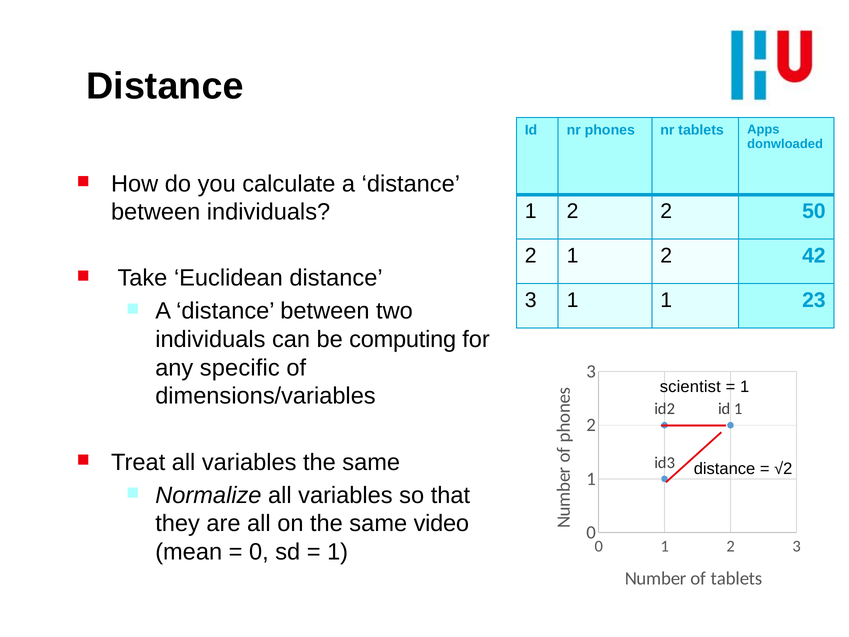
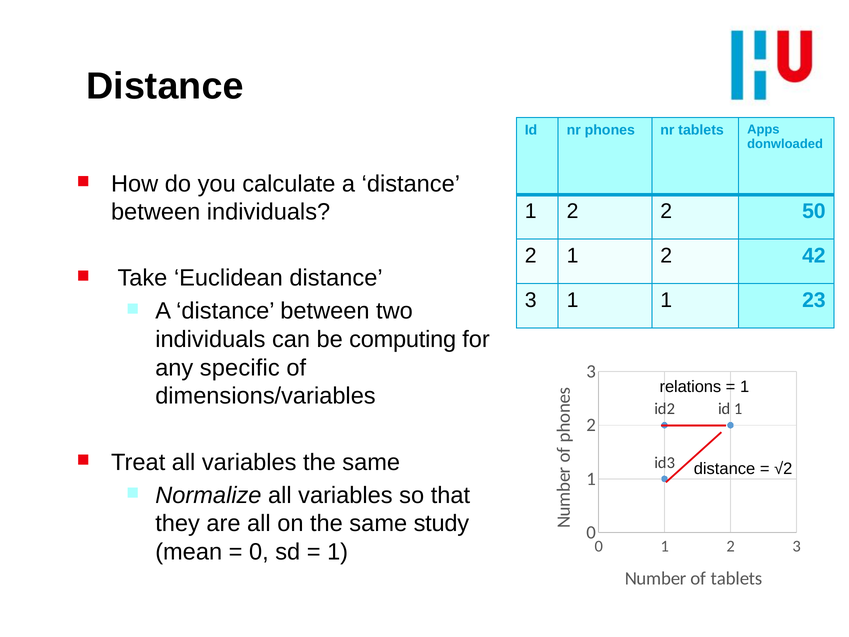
scientist: scientist -> relations (690, 387)
video: video -> study (441, 523)
